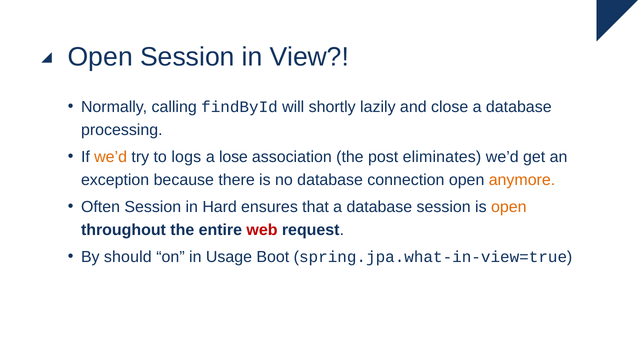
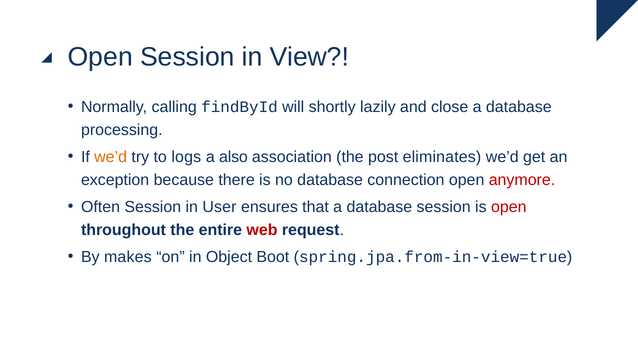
lose: lose -> also (233, 157)
anymore colour: orange -> red (522, 180)
Hard: Hard -> User (219, 207)
open colour: orange -> red (509, 207)
should: should -> makes (128, 257)
Usage: Usage -> Object (229, 257)
spring.jpa.what-in-view=true: spring.jpa.what-in-view=true -> spring.jpa.from-in-view=true (433, 257)
